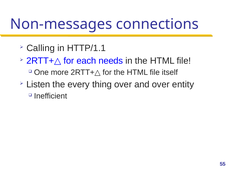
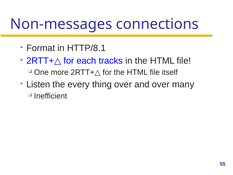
Calling: Calling -> Format (41, 48)
HTTP/1.1: HTTP/1.1 -> HTTP/8.1 (86, 48)
needs: needs -> tracks (111, 61)
entity: entity -> many (183, 84)
